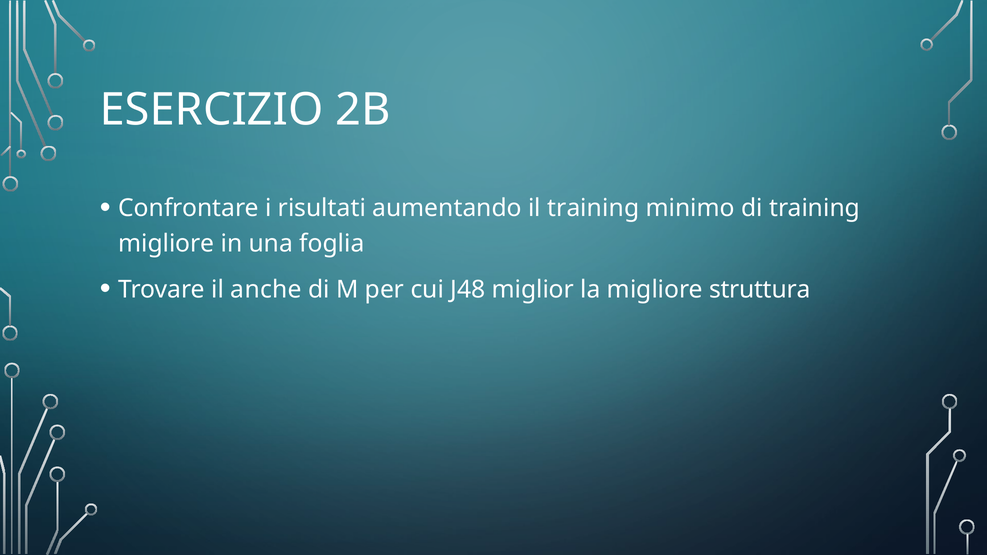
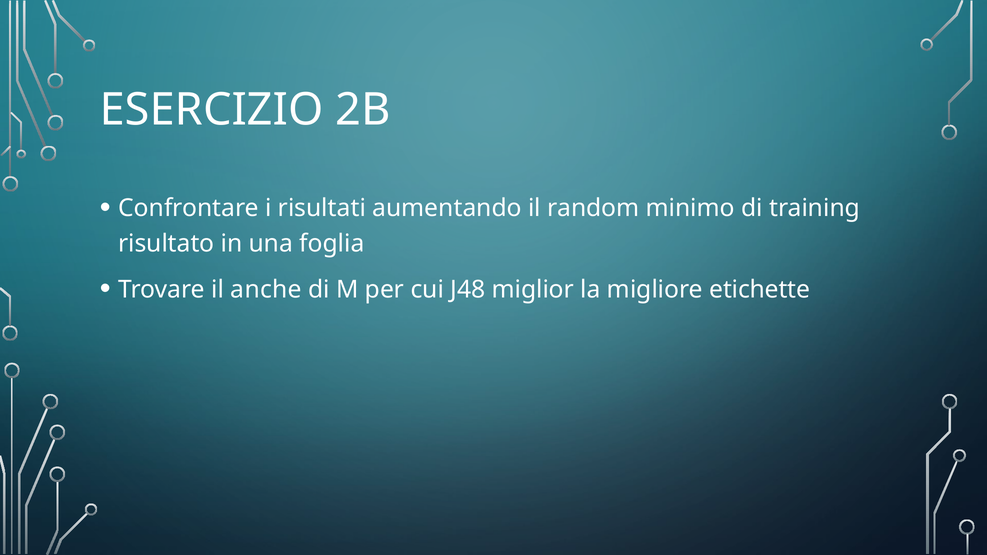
il training: training -> random (593, 208)
migliore: migliore -> risultato (166, 244)
struttura: struttura -> etichette (760, 290)
